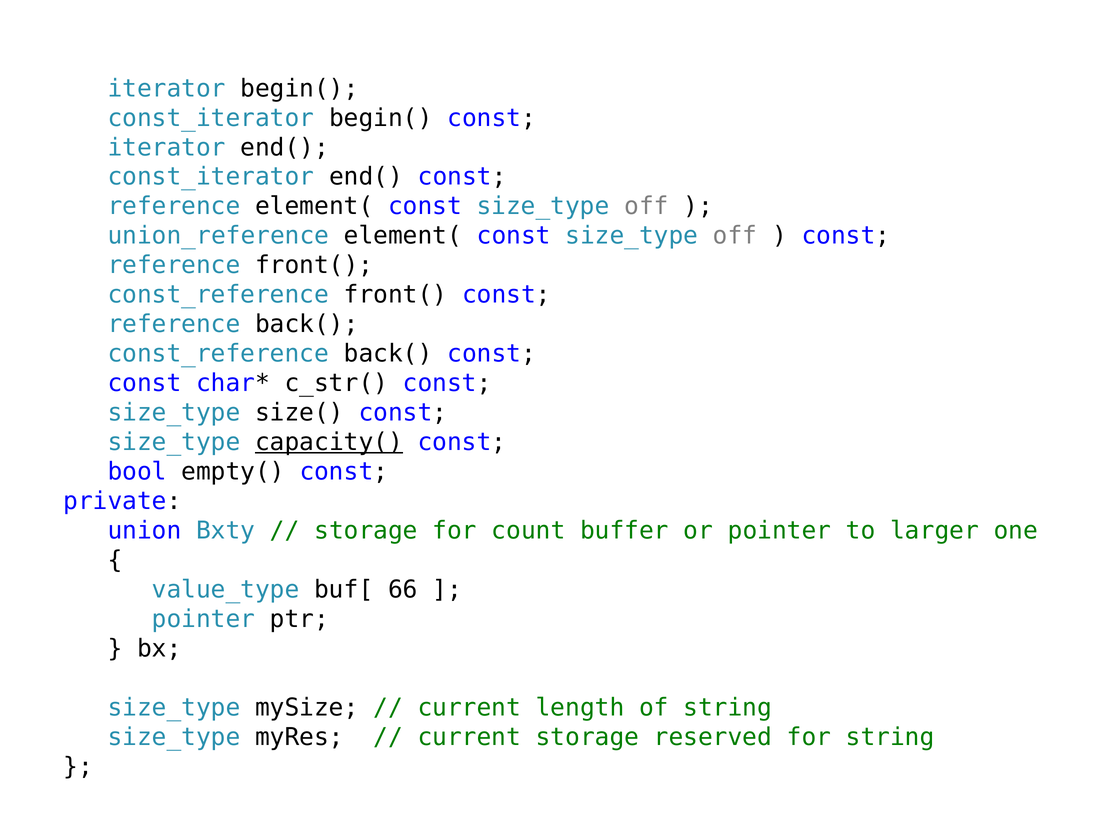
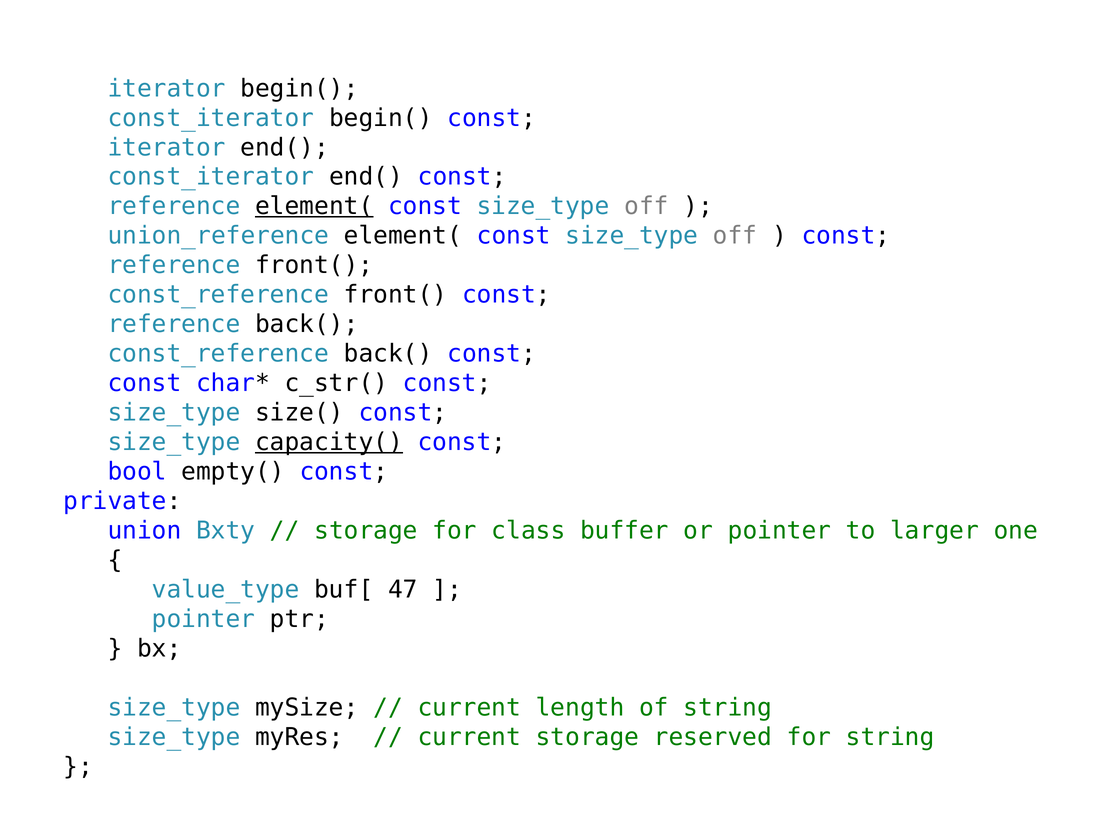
element( underline: none -> present (314, 206)
count: count -> class (528, 531)
66: 66 -> 47 (403, 590)
